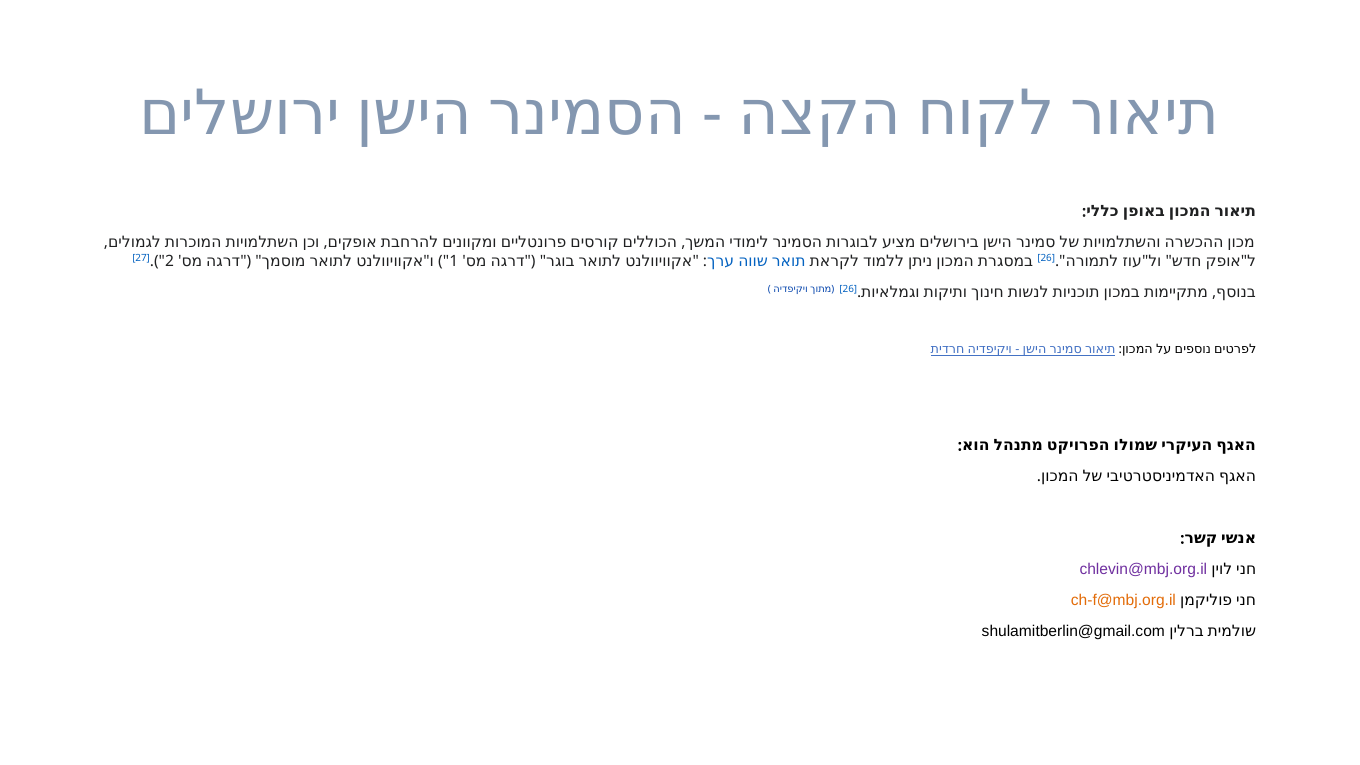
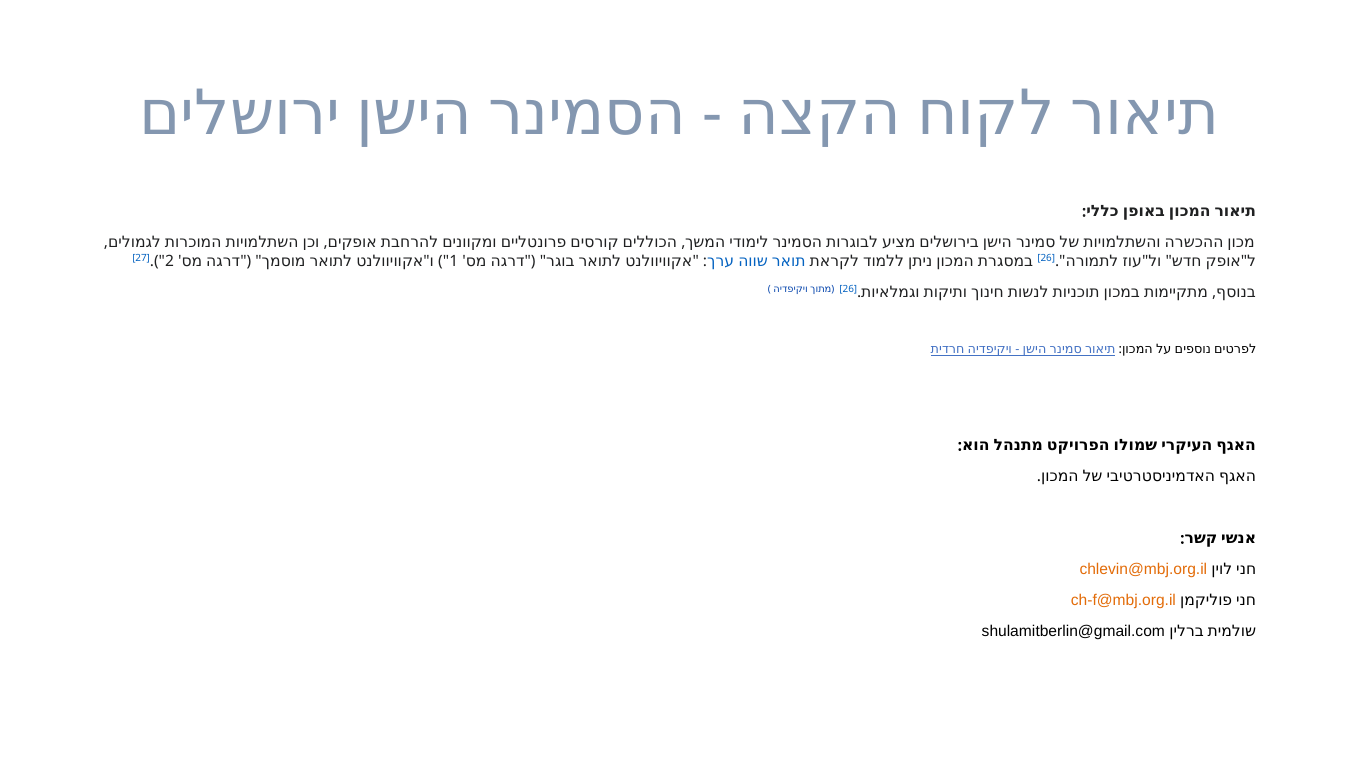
chlevin@mbj.org.il colour: purple -> orange (1143, 570)
